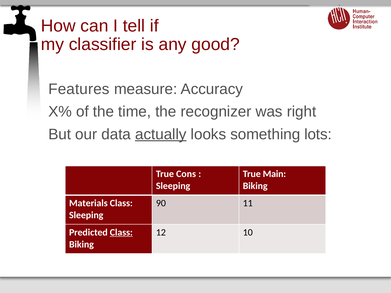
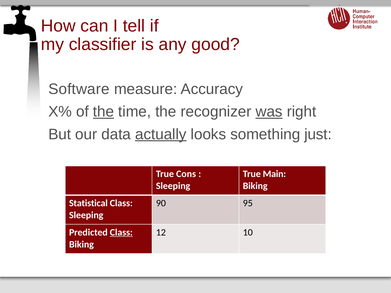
Features: Features -> Software (79, 89)
the underline: none -> present (103, 112)
was underline: none -> present (269, 112)
lots: lots -> just (318, 134)
Materials: Materials -> Statistical (88, 203)
11: 11 -> 95 (248, 203)
